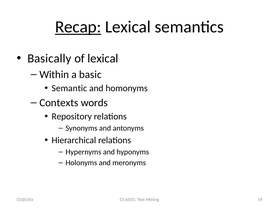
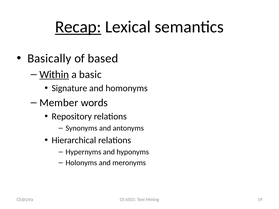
of lexical: lexical -> based (103, 59)
Within underline: none -> present (54, 75)
Semantic: Semantic -> Signature (69, 88)
Contexts: Contexts -> Member (59, 103)
